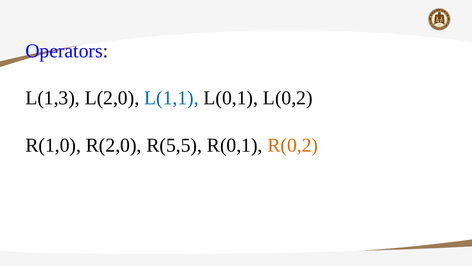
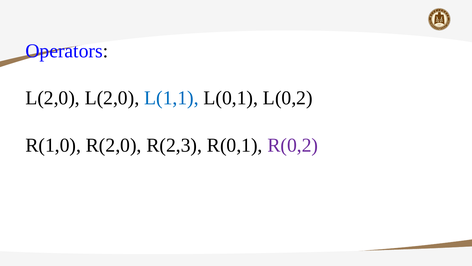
L(1,3: L(1,3 -> L(2,0 (53, 98)
R(5,5: R(5,5 -> R(2,3 (174, 145)
R(0,2 colour: orange -> purple (293, 145)
